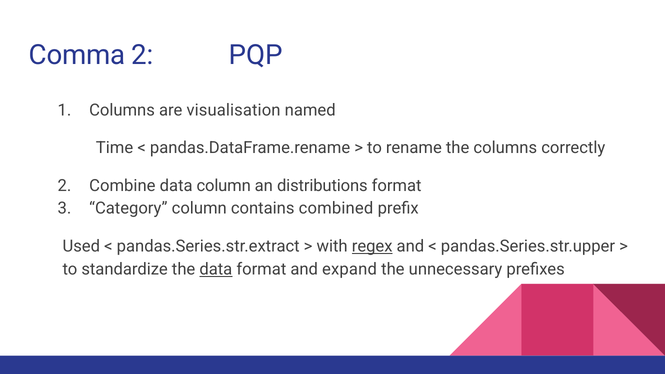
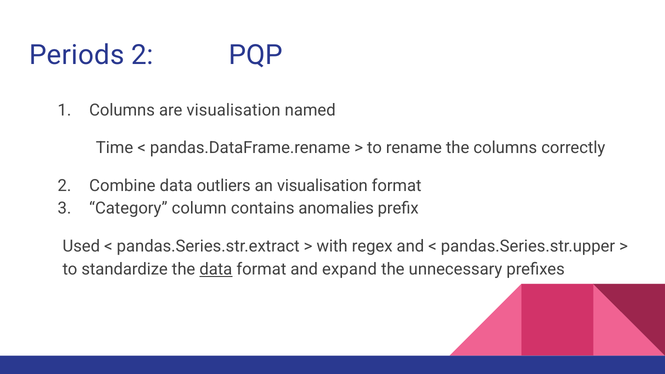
Comma: Comma -> Periods (77, 55)
data column: column -> outliers (224, 186)
an distributions: distributions -> visualisation (322, 186)
combined: combined -> anomalies (336, 209)
regex underline: present -> none (372, 246)
